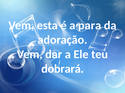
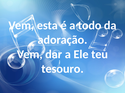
para: para -> todo (90, 26)
dobrará: dobrará -> tesouro (62, 69)
